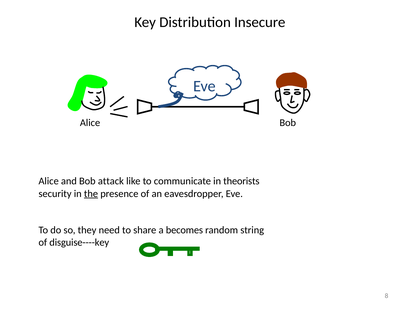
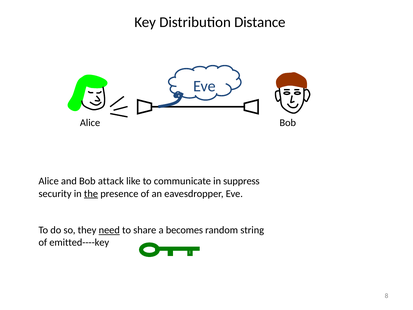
Insecure: Insecure -> Distance (260, 22)
theorists: theorists -> suppress (241, 181)
need underline: none -> present (109, 230)
disguise----key: disguise----key -> emitted----key (79, 242)
